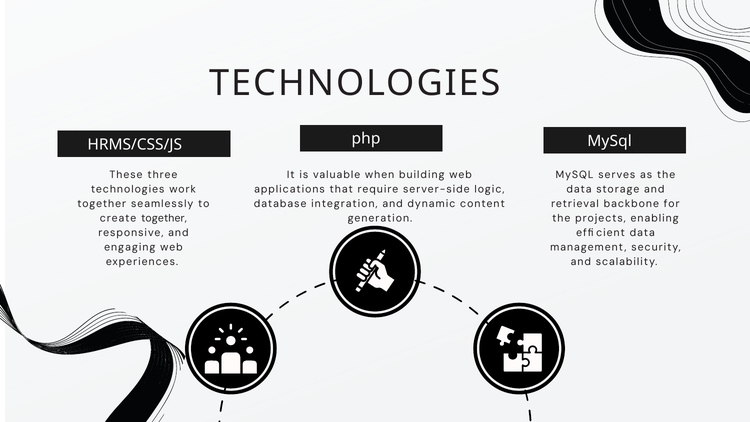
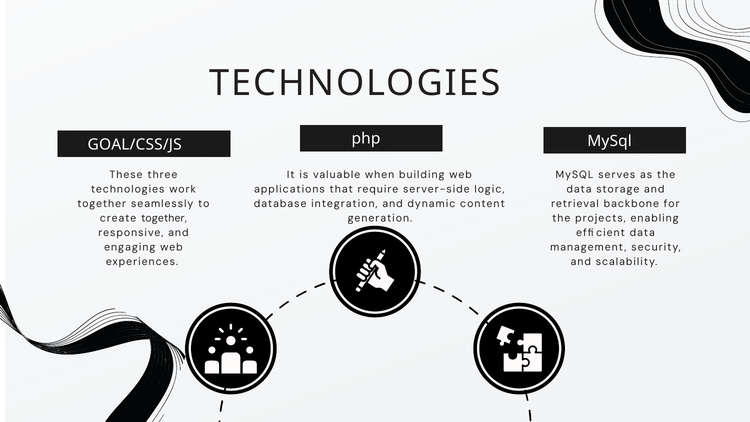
HRMS/CSS/JS: HRMS/CSS/JS -> GOAL/CSS/JS (135, 145)
